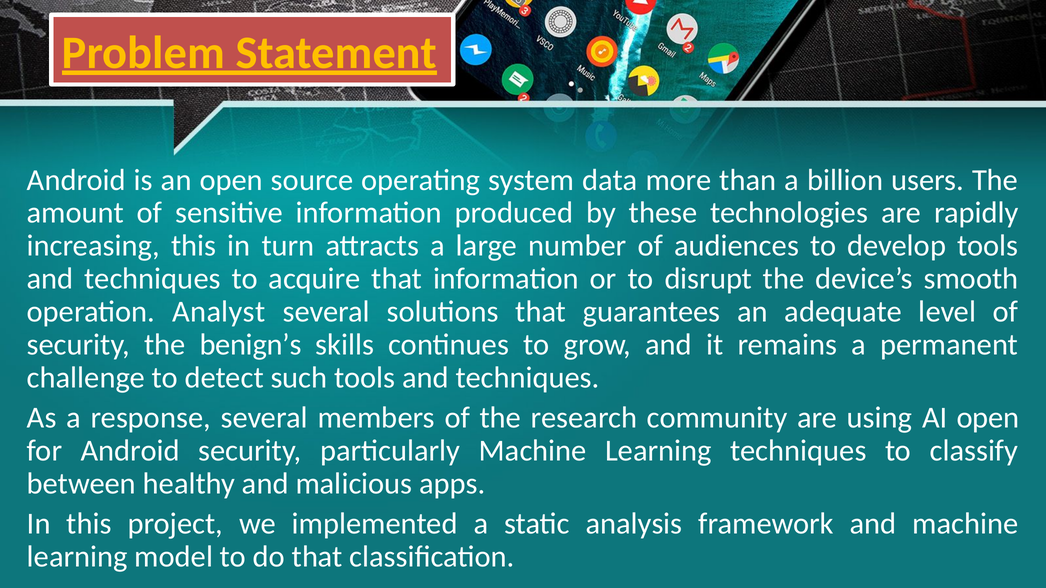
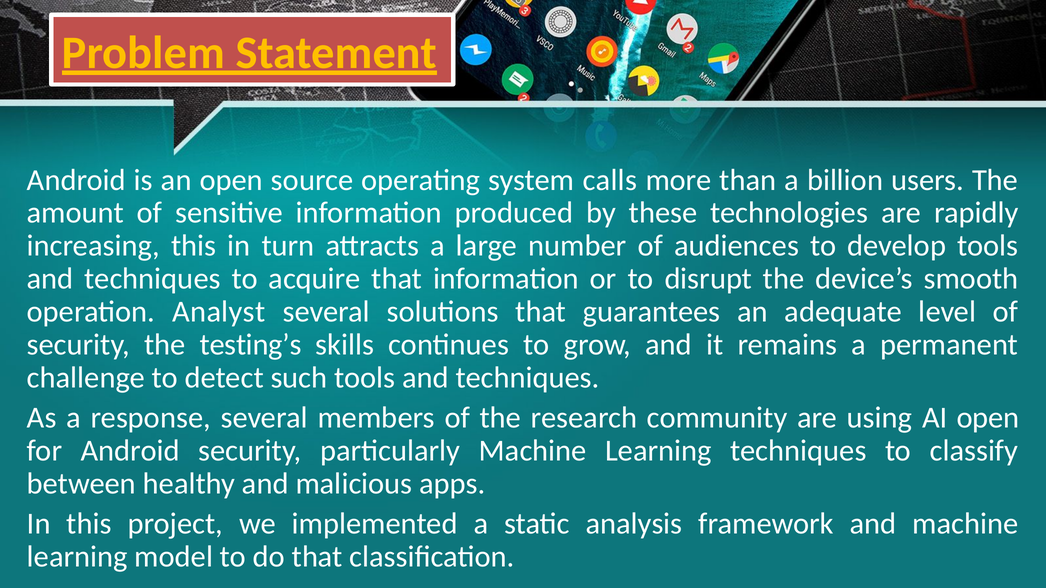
data: data -> calls (610, 180)
benign’s: benign’s -> testing’s (251, 345)
